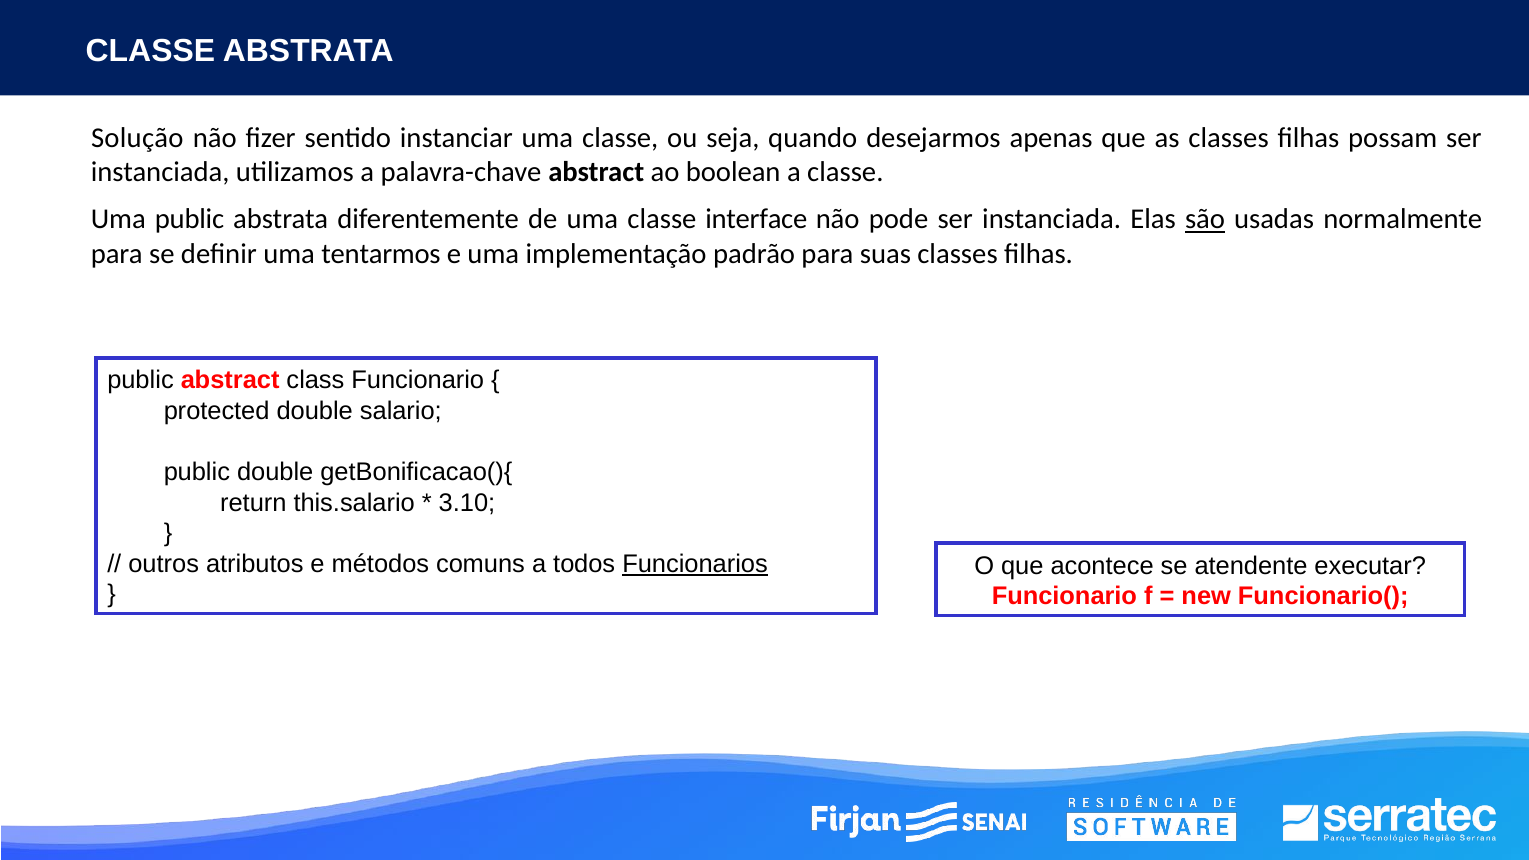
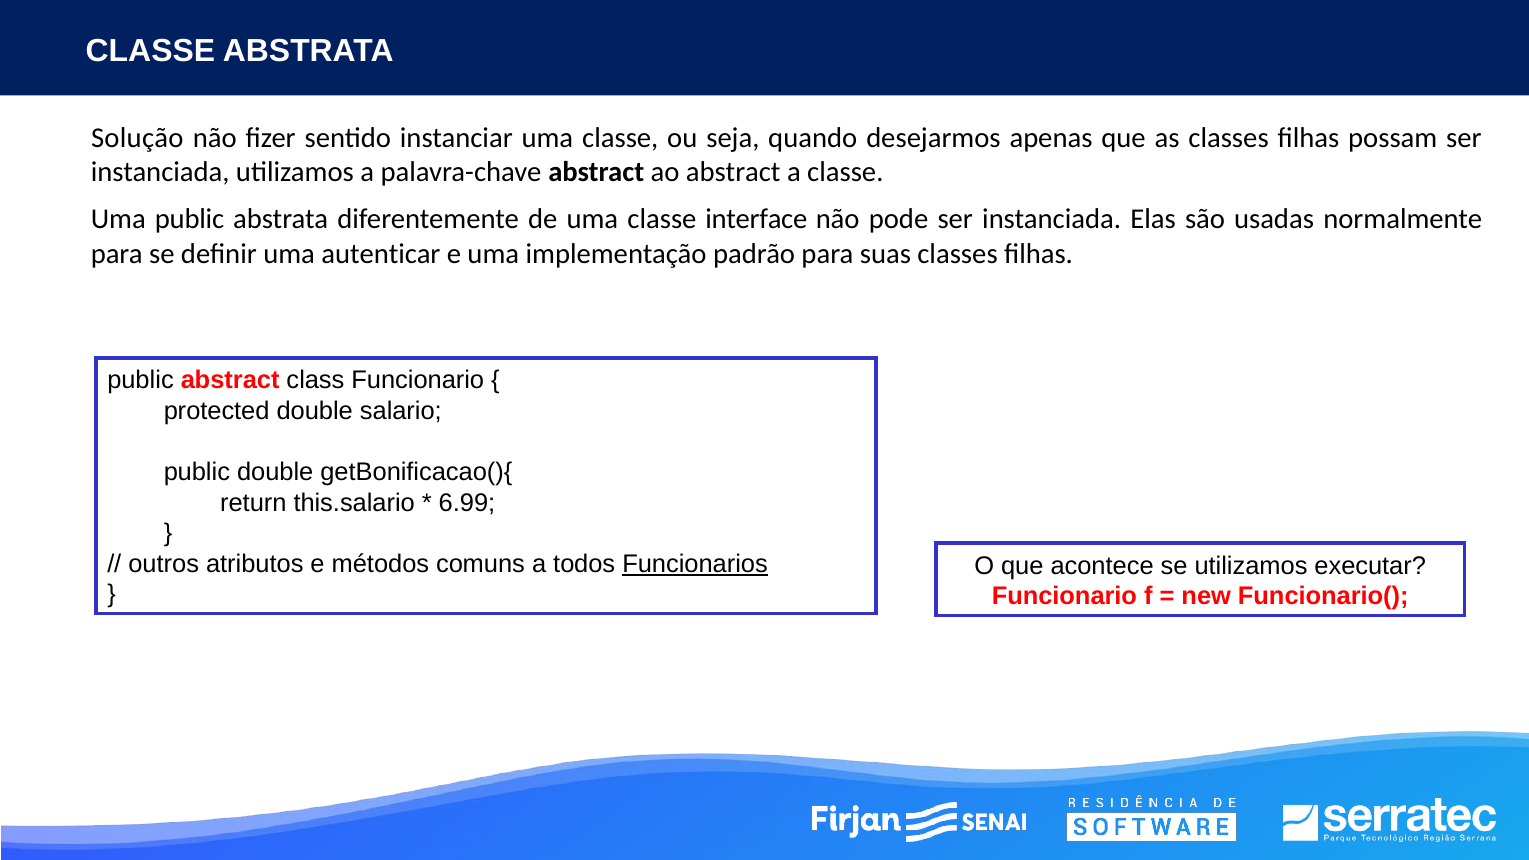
ao boolean: boolean -> abstract (733, 172)
são underline: present -> none (1205, 220)
tentarmos: tentarmos -> autenticar (381, 254)
3.10: 3.10 -> 6.99 (467, 503)
se atendente: atendente -> utilizamos (1251, 566)
